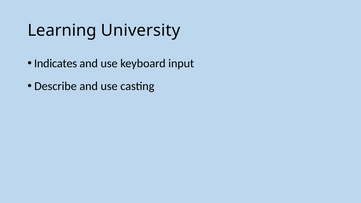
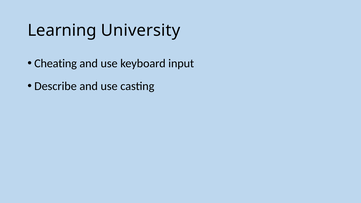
Indicates: Indicates -> Cheating (56, 63)
